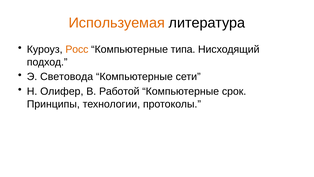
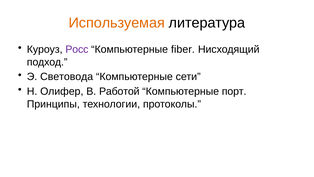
Росс colour: orange -> purple (77, 49)
типа: типа -> fiber (183, 49)
срок: срок -> порт (234, 91)
